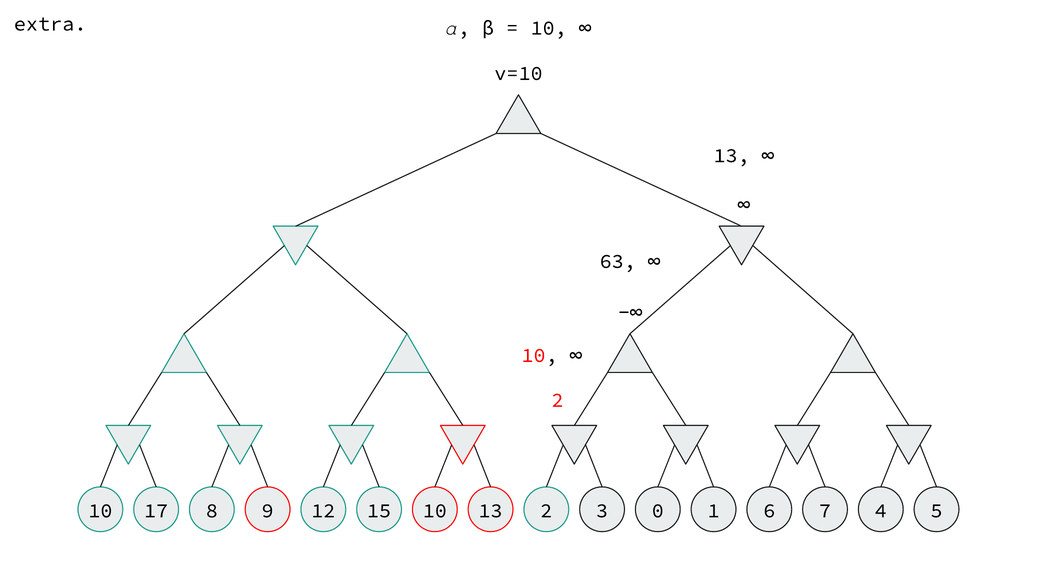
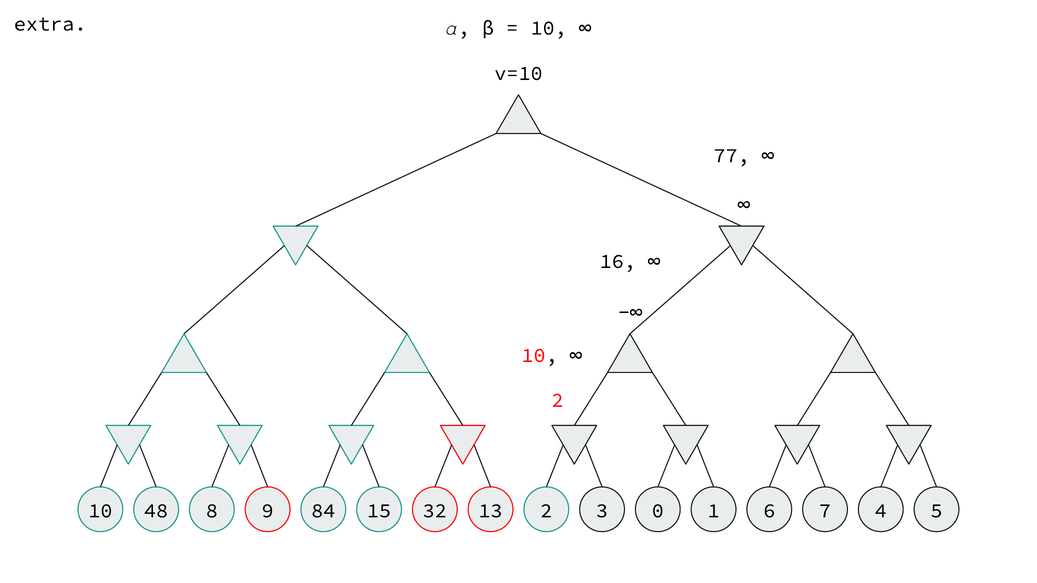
13: 13 -> 77 (732, 156)
63: 63 -> 16 (618, 261)
17: 17 -> 48 (156, 511)
12: 12 -> 84 (323, 511)
15 10: 10 -> 32 (435, 511)
